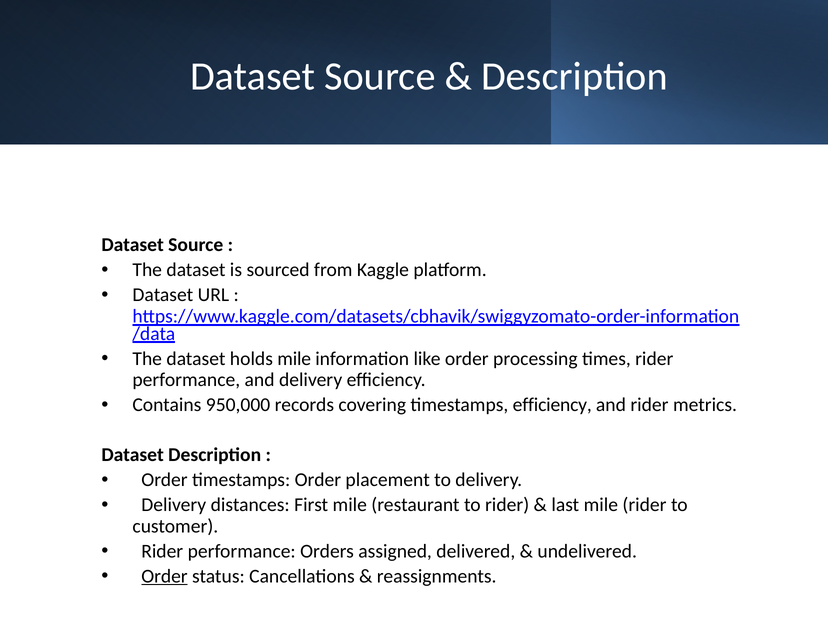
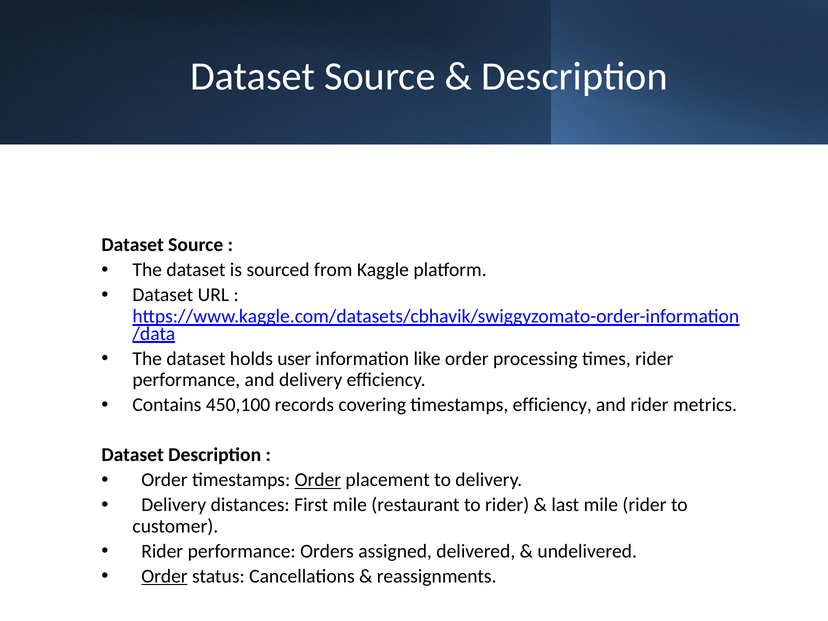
holds mile: mile -> user (294, 359)
950,000: 950,000 -> 450,100 (238, 405)
Order underline: none -> present (318, 480)
